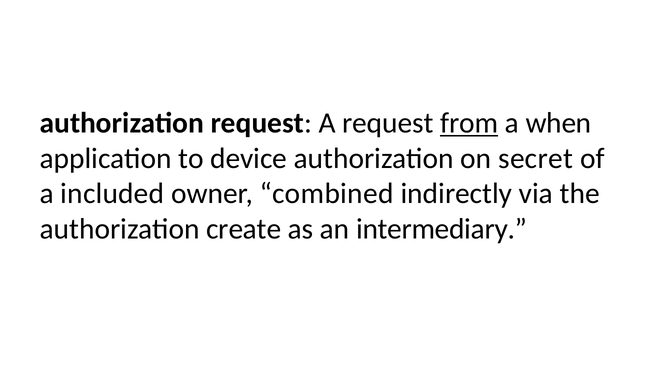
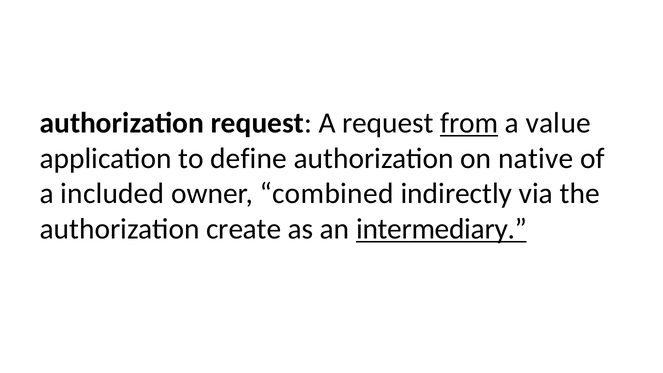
when: when -> value (558, 123)
device: device -> define (249, 158)
secret: secret -> native (536, 158)
intermediary underline: none -> present (442, 229)
